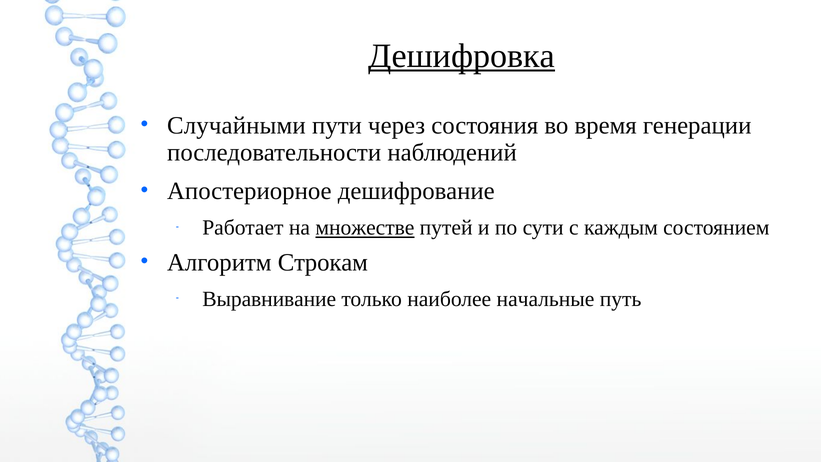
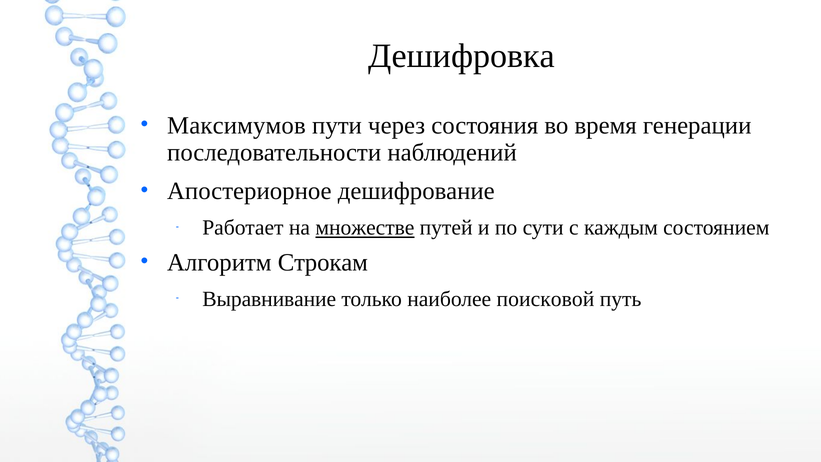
Дешифровка underline: present -> none (462, 56)
Случайными: Случайными -> Максимумов (236, 125)
начальные: начальные -> поисковой (545, 299)
